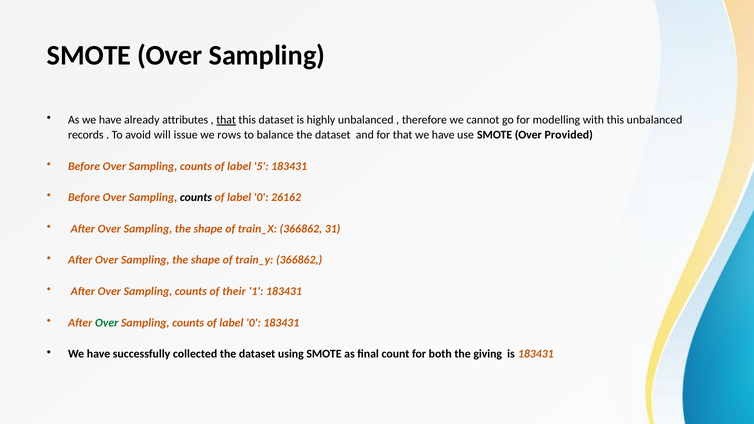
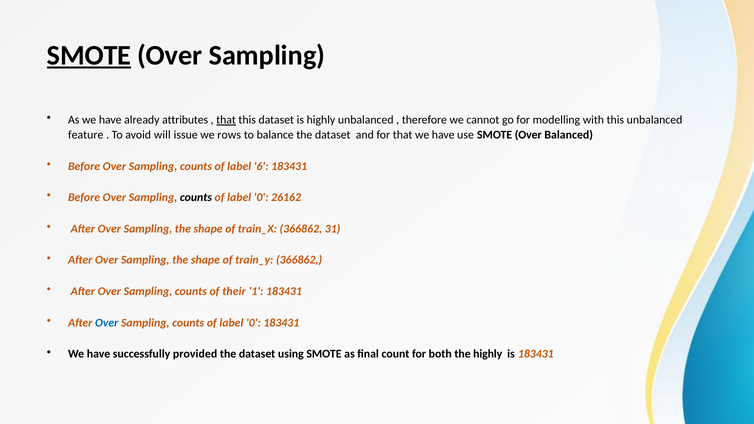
SMOTE underline: none -> present (89, 55)
records: records -> feature (86, 135)
Provided: Provided -> Balanced (569, 135)
5: 5 -> 6 (261, 166)
Over colour: green -> blue (107, 323)
collected: collected -> provided (195, 354)
the giving: giving -> highly (488, 354)
